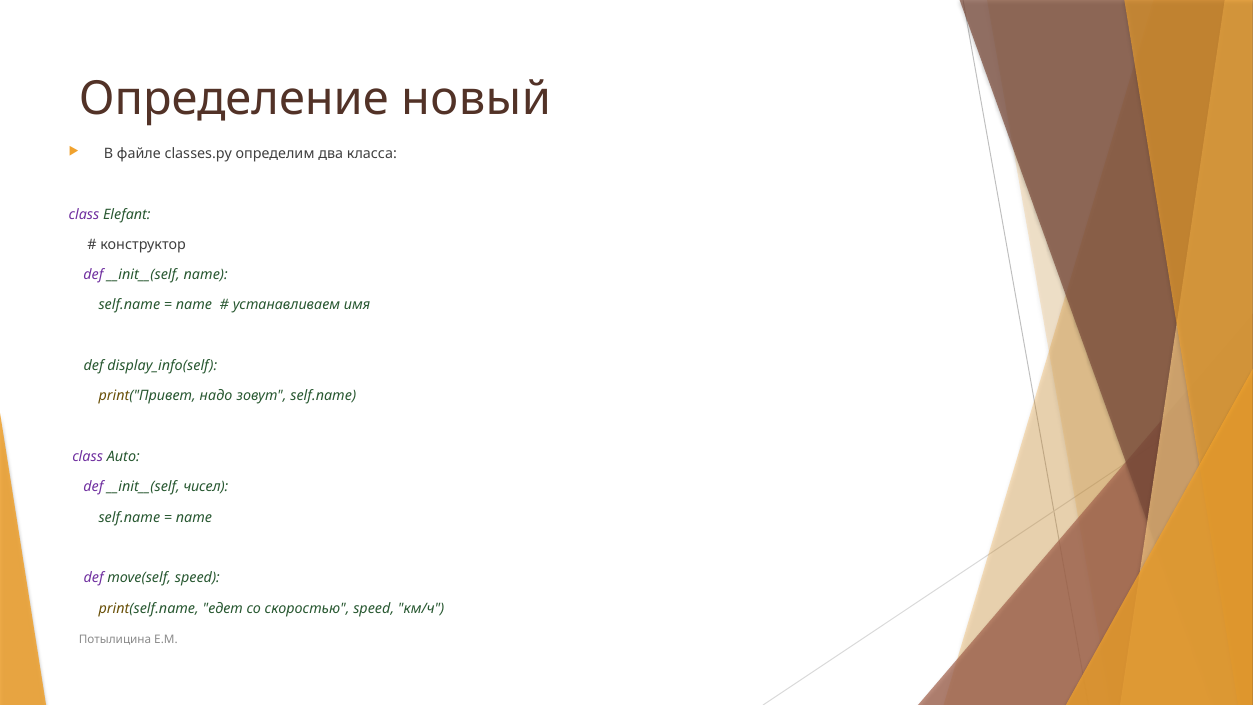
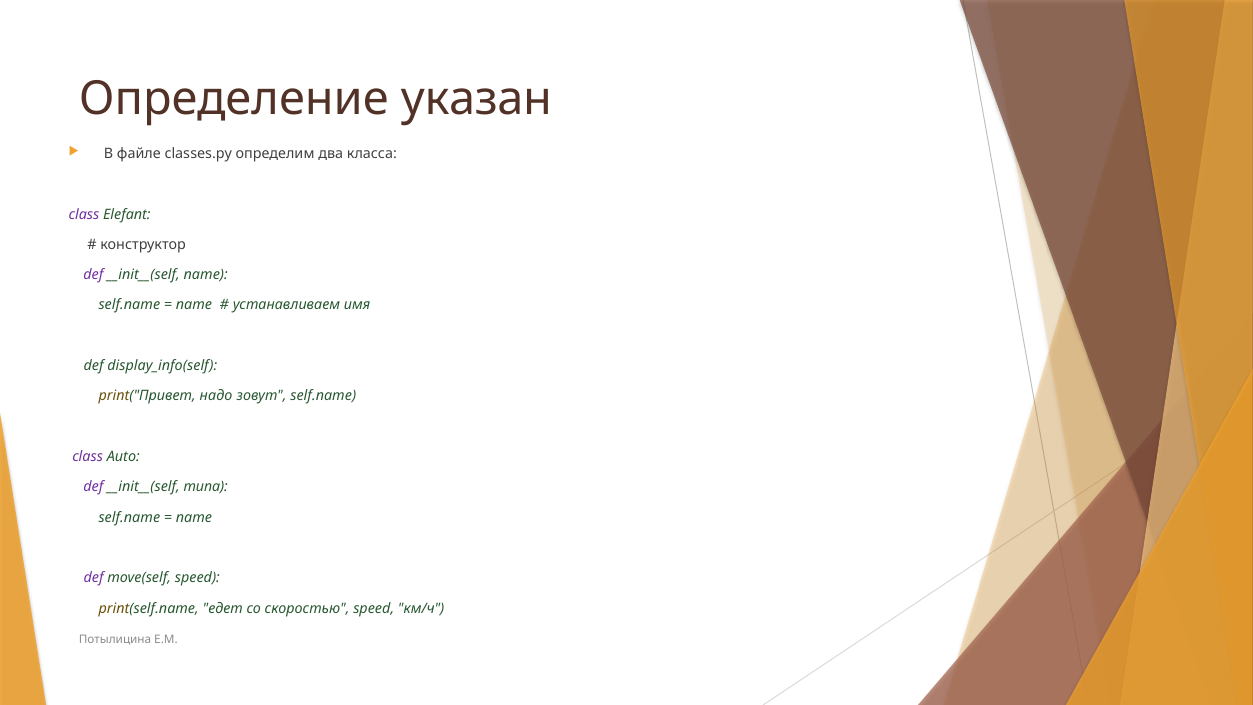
новый: новый -> указан (476, 99)
чисел: чисел -> типа (206, 487)
